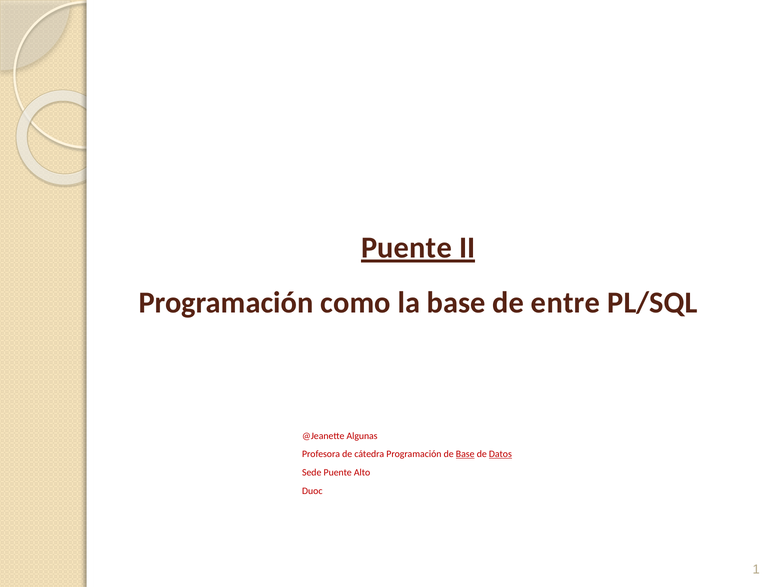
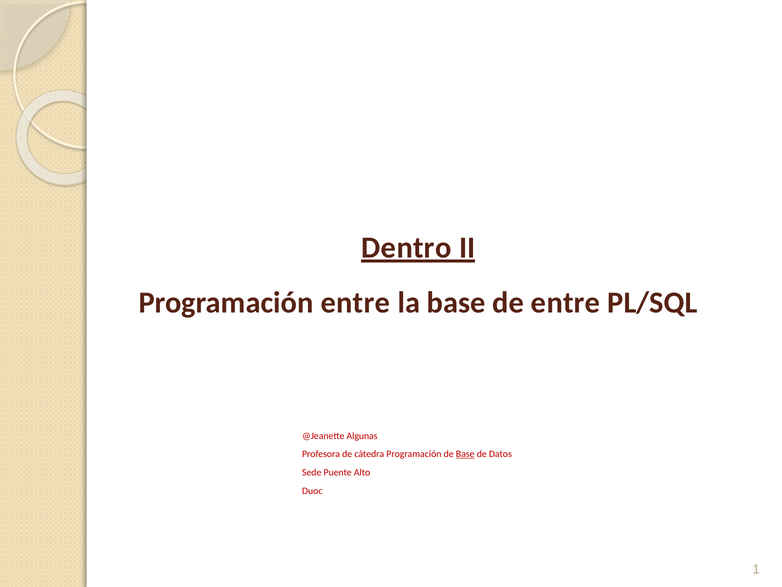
Puente: Puente -> Dentro (406, 248)
Programación como: como -> entre (355, 302)
Datos underline: present -> none (500, 454)
